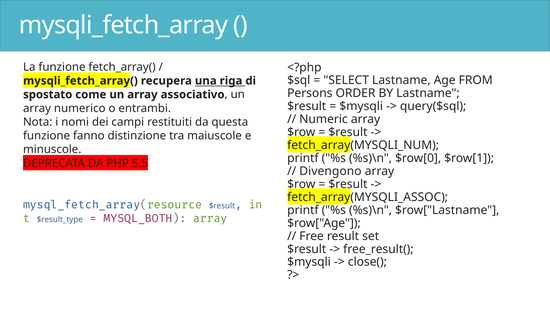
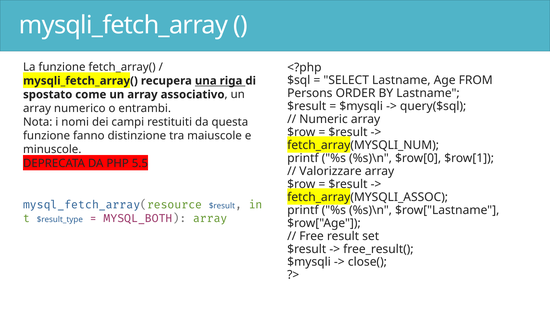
Divengono: Divengono -> Valorizzare (330, 171)
